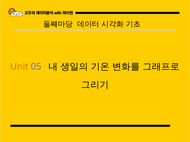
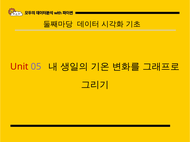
Unit colour: orange -> red (19, 67)
